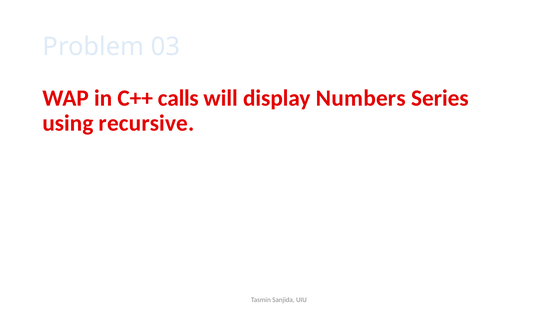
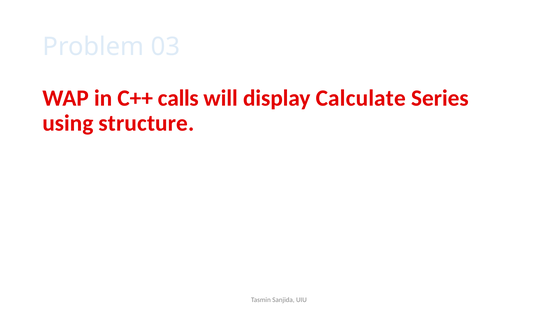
Numbers: Numbers -> Calculate (361, 98)
recursive: recursive -> structure (146, 123)
